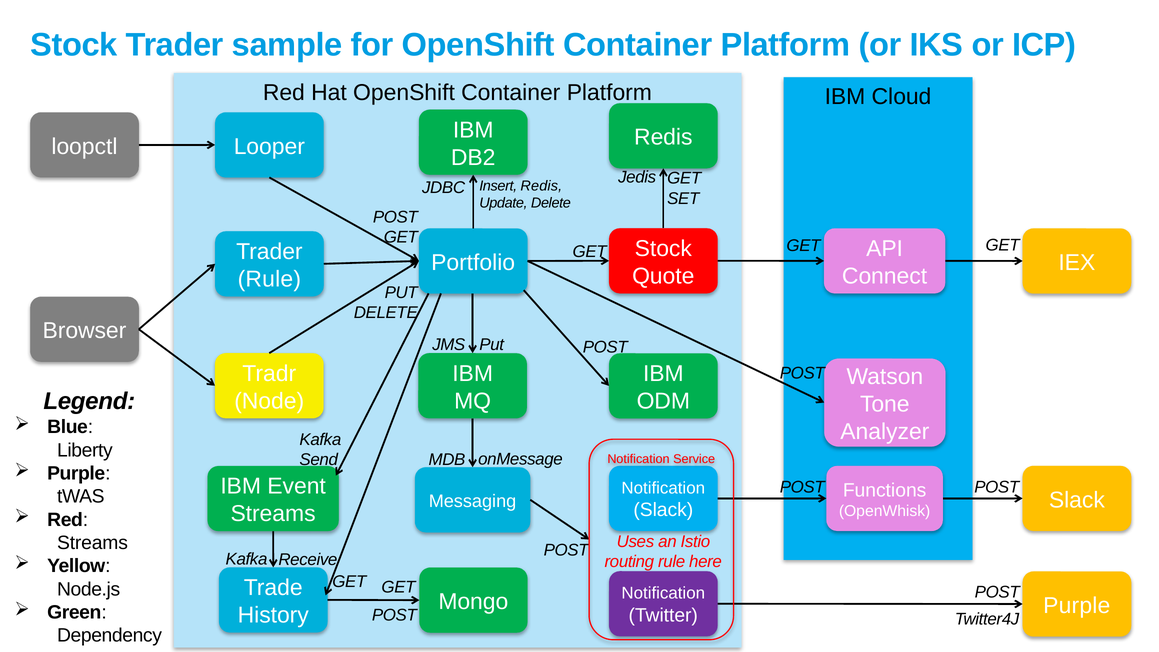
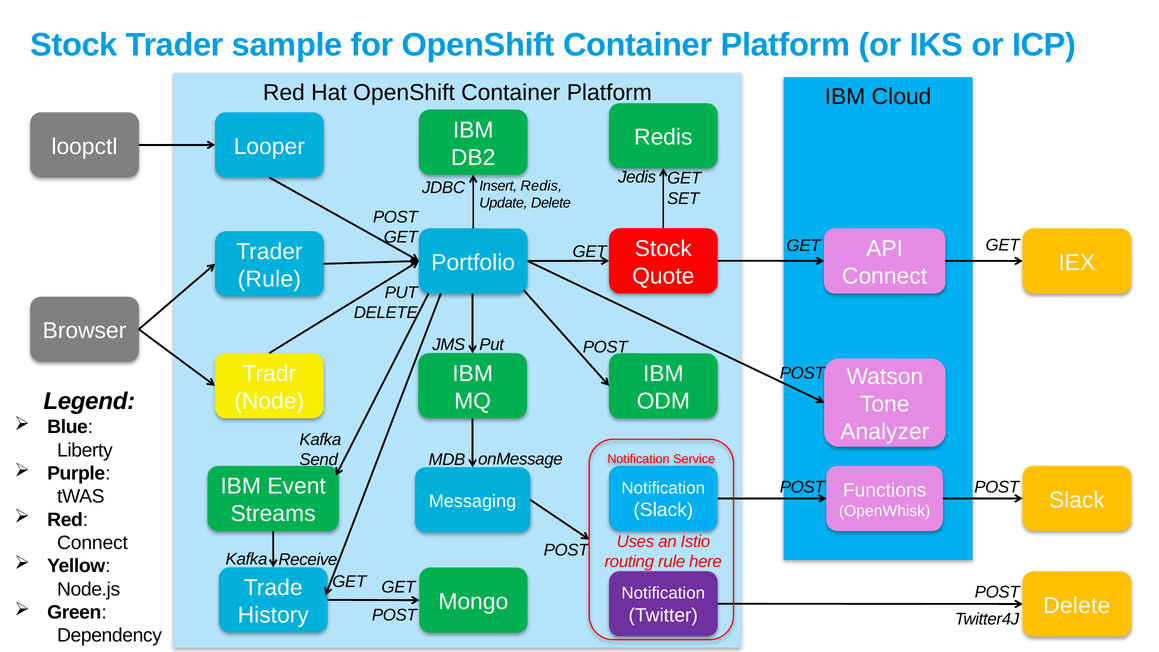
Streams: Streams -> Connect (92, 543)
Purple: Purple -> Delete (1077, 606)
